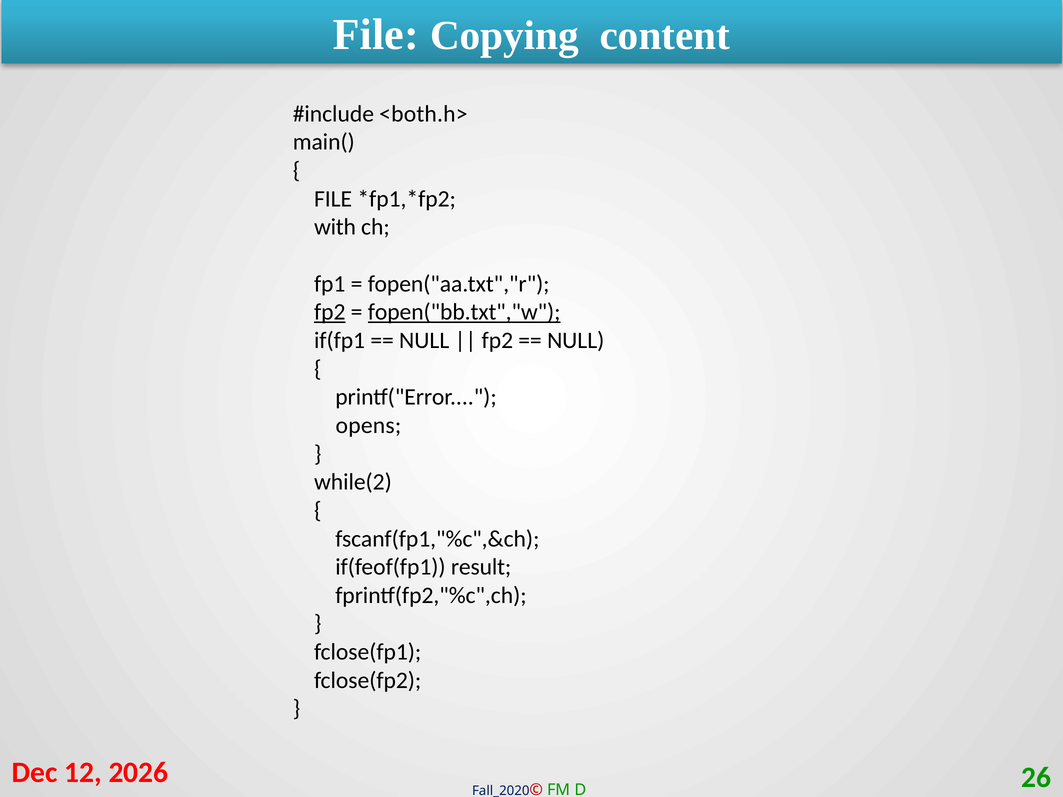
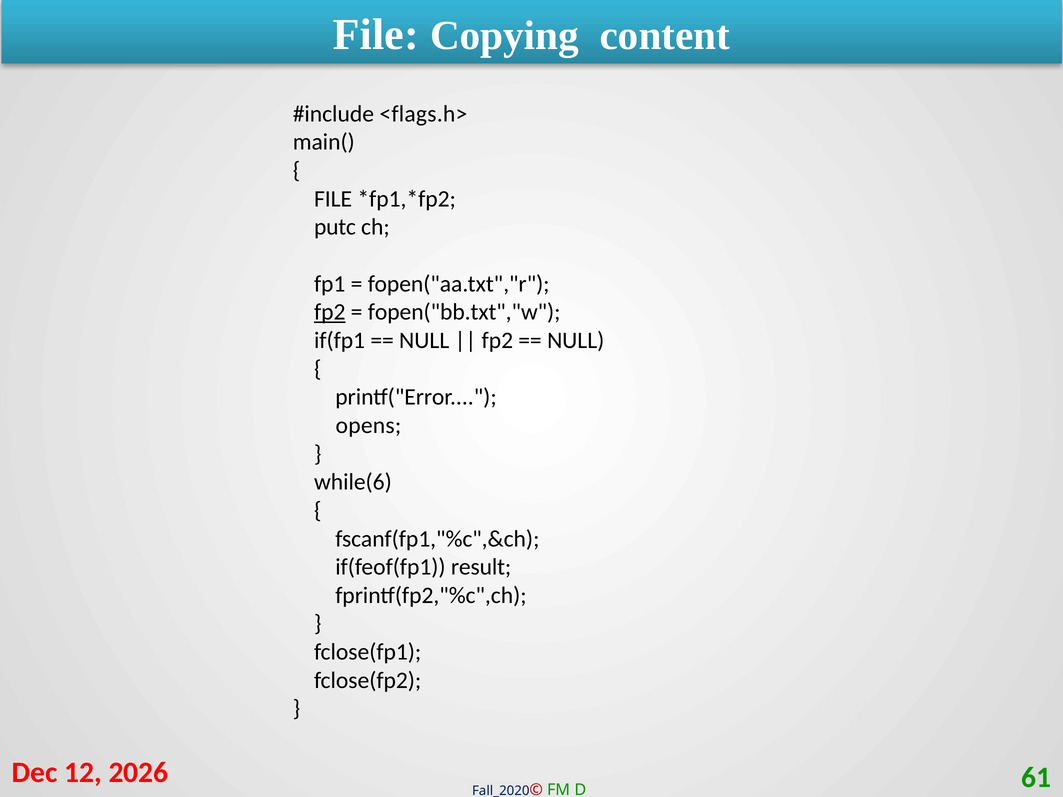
<both.h>: <both.h> -> <flags.h> (423, 114)
with: with -> putc (335, 227)
fopen("bb.txt","w underline: present -> none (464, 312)
while(2: while(2 -> while(6 (353, 482)
26: 26 -> 61 (1036, 778)
